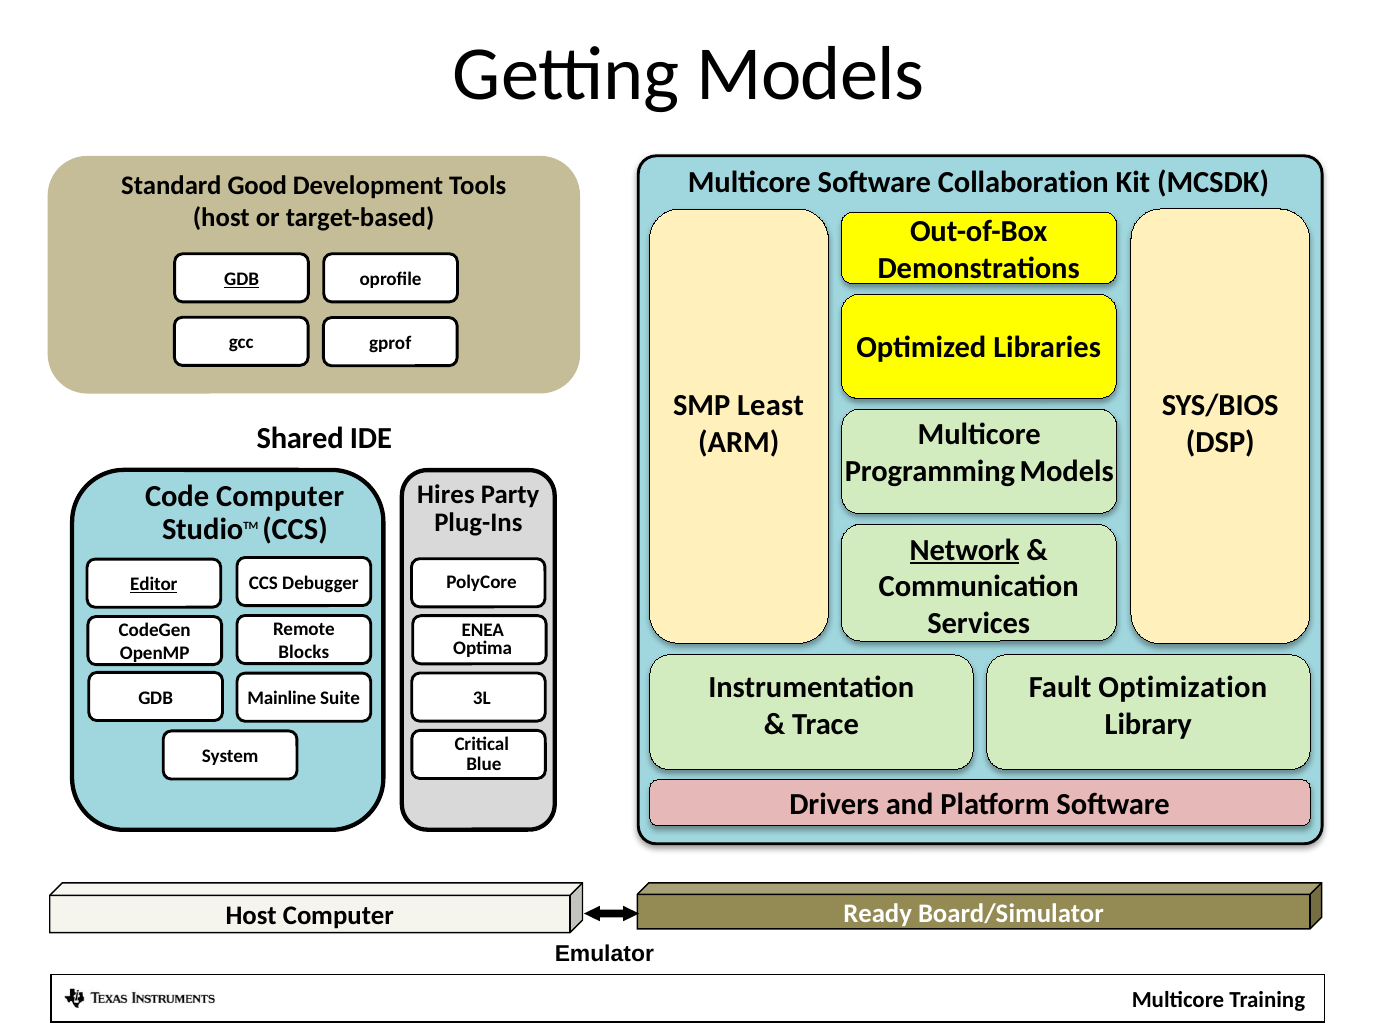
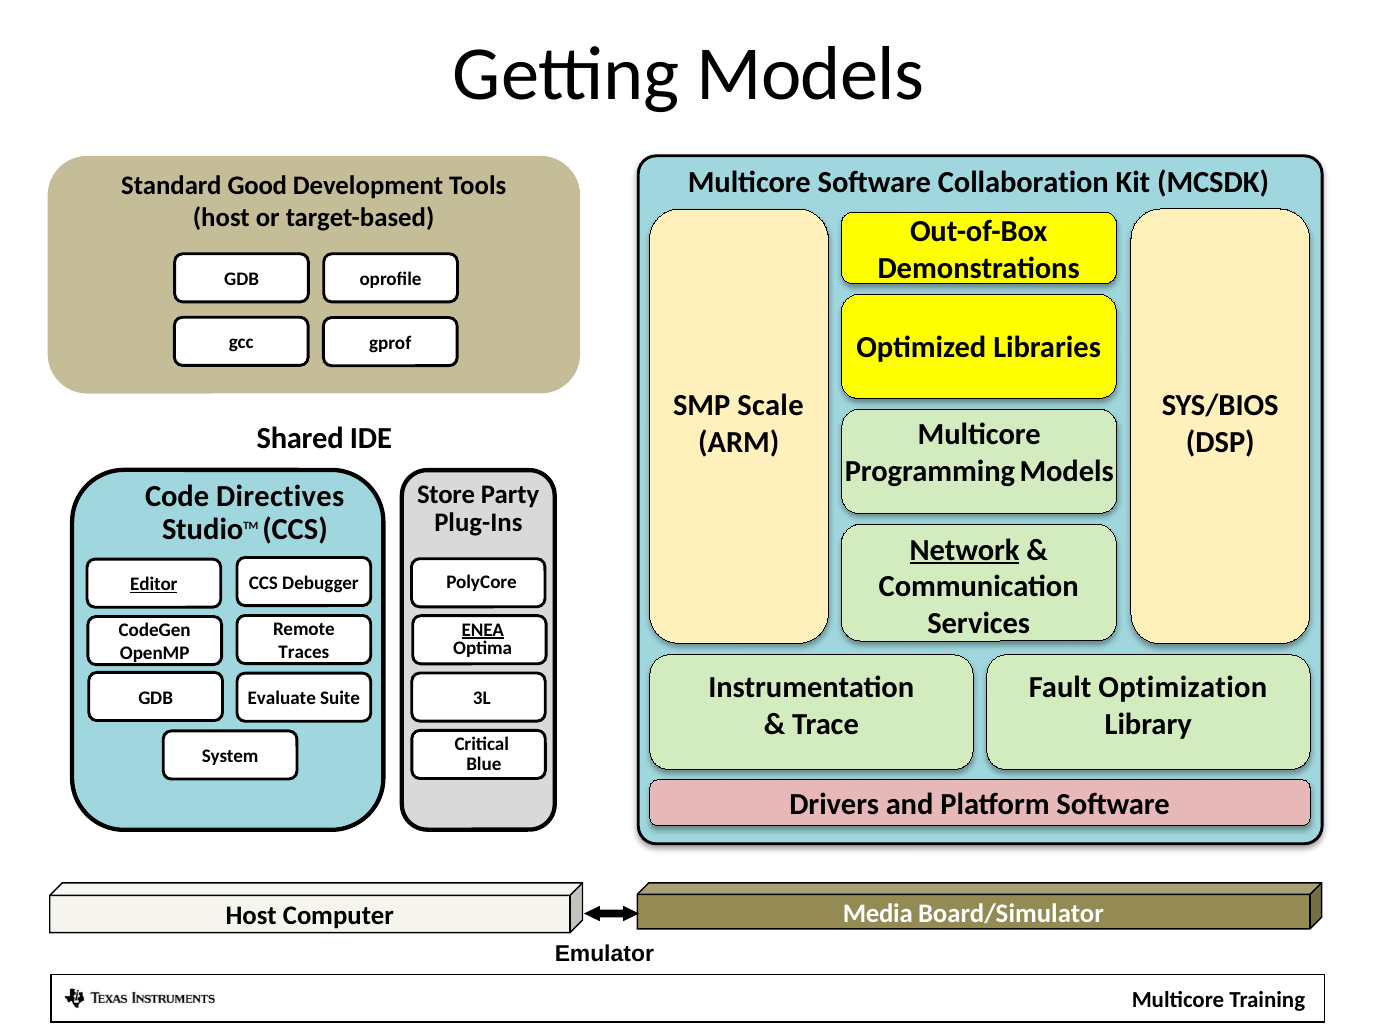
GDB underline: present -> none (242, 279)
Least: Least -> Scale (770, 406)
Code Computer: Computer -> Directives (280, 496)
Hires: Hires -> Store (446, 495)
ENEA underline: none -> present (483, 630)
Blocks: Blocks -> Traces (304, 652)
Mainline: Mainline -> Evaluate (282, 698)
Ready: Ready -> Media (878, 913)
